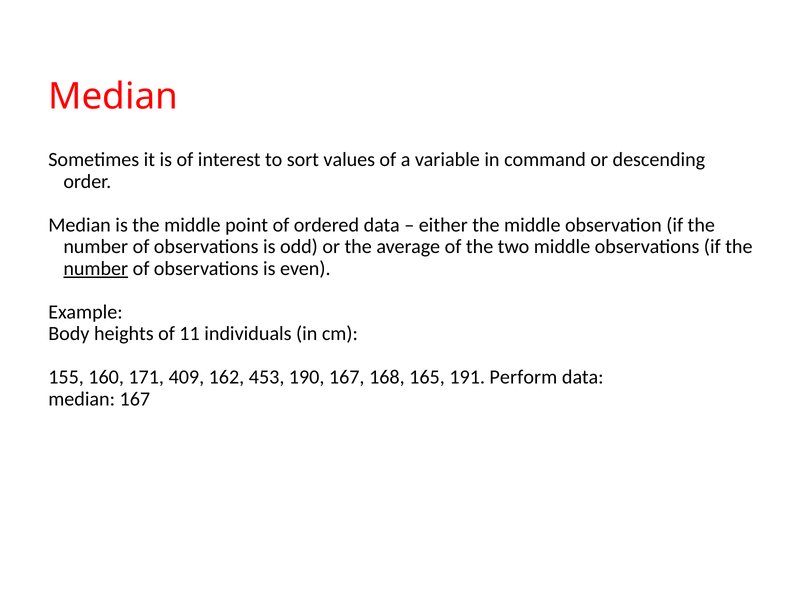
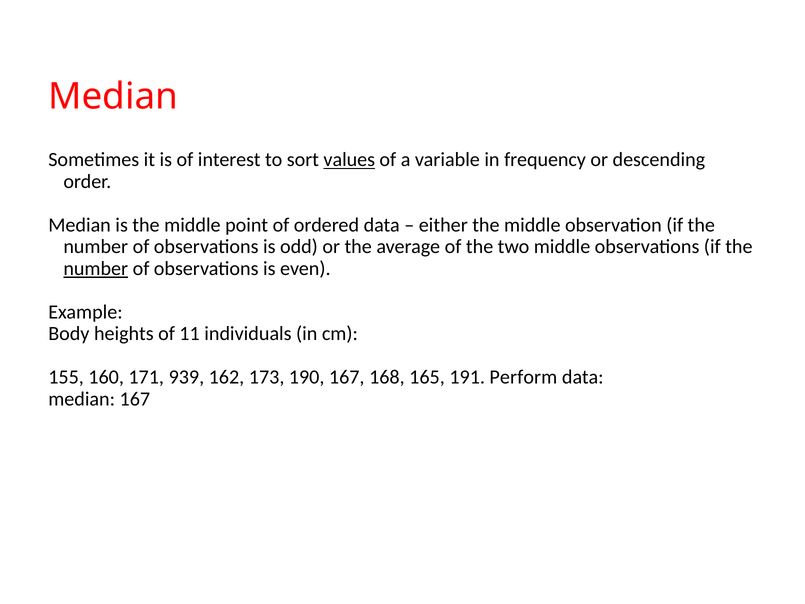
values underline: none -> present (349, 160)
command: command -> frequency (545, 160)
409: 409 -> 939 (186, 377)
453: 453 -> 173 (267, 377)
